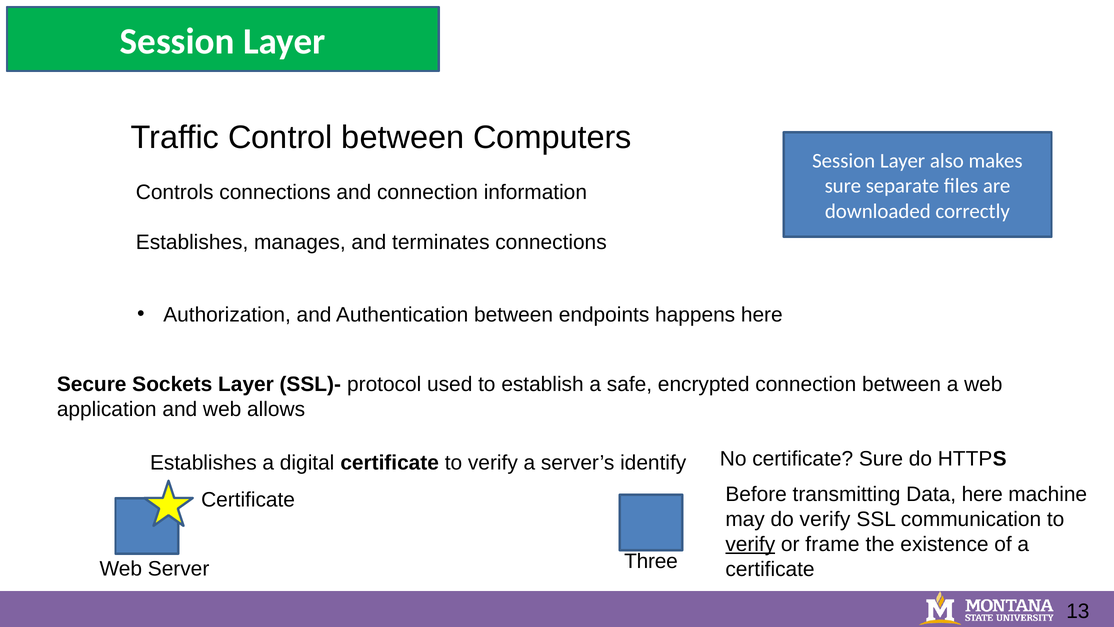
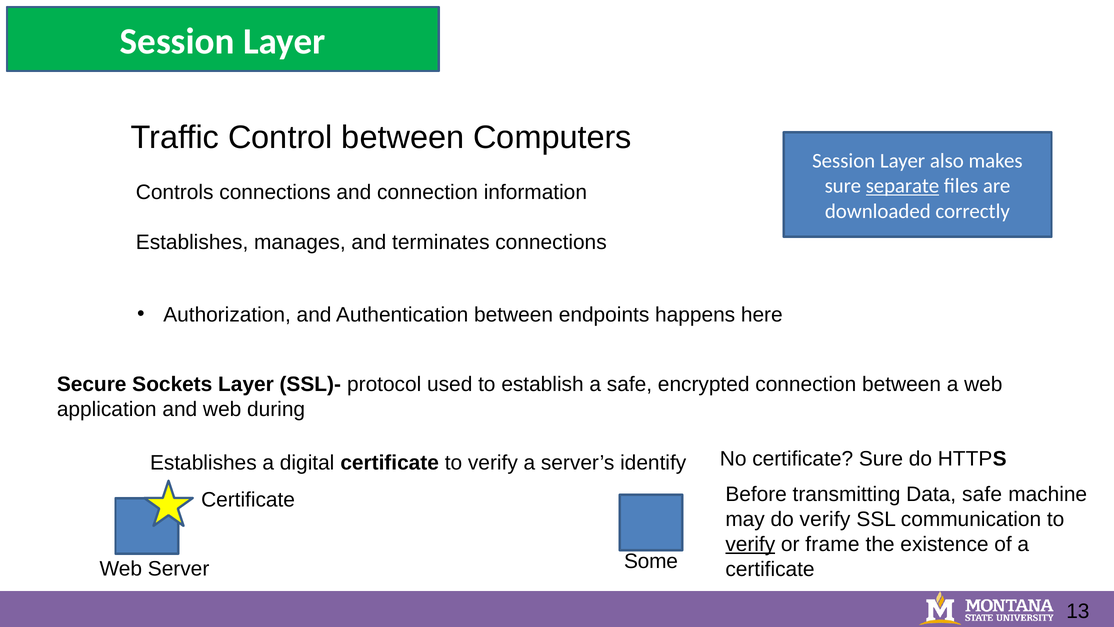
separate underline: none -> present (903, 186)
allows: allows -> during (276, 409)
Data here: here -> safe (982, 494)
Three: Three -> Some (651, 561)
